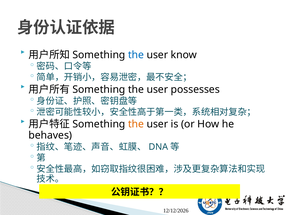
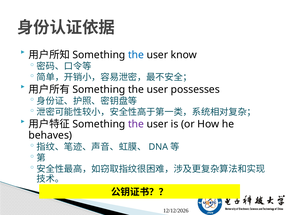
the colour: orange -> purple (136, 124)
